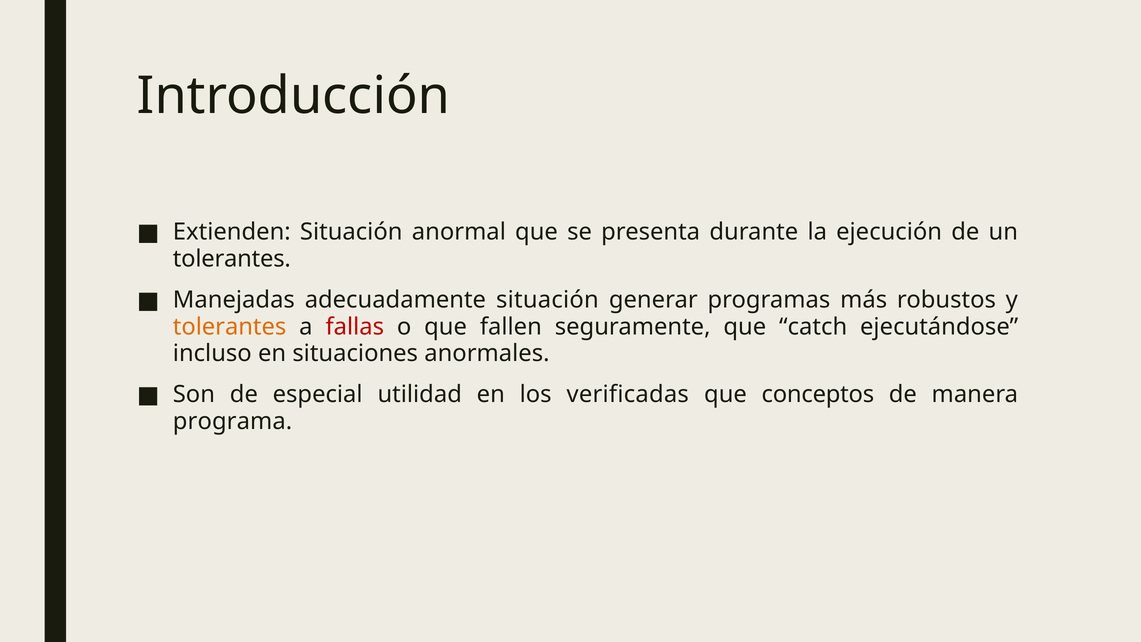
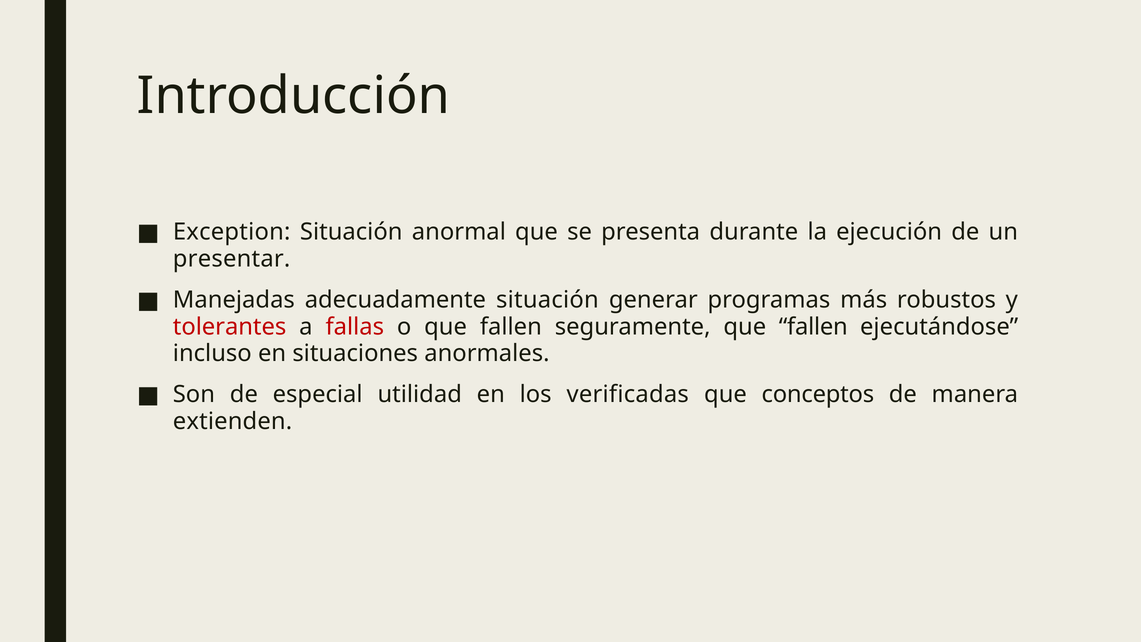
Extienden: Extienden -> Exception (232, 232)
tolerantes: tolerantes -> presentar (232, 259)
tolerantes colour: orange -> red (230, 327)
seguramente que catch: catch -> fallen (813, 327)
programa: programa -> extienden (233, 421)
